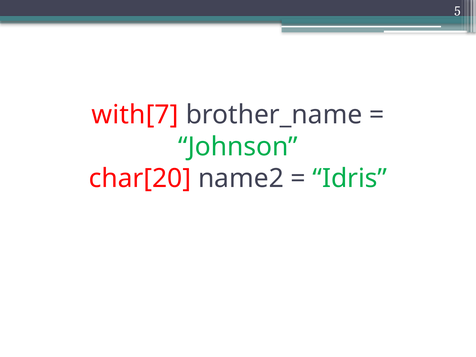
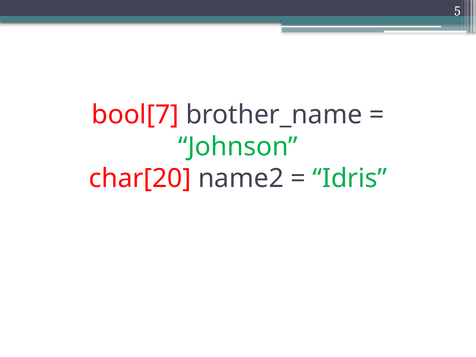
with[7: with[7 -> bool[7 (135, 115)
